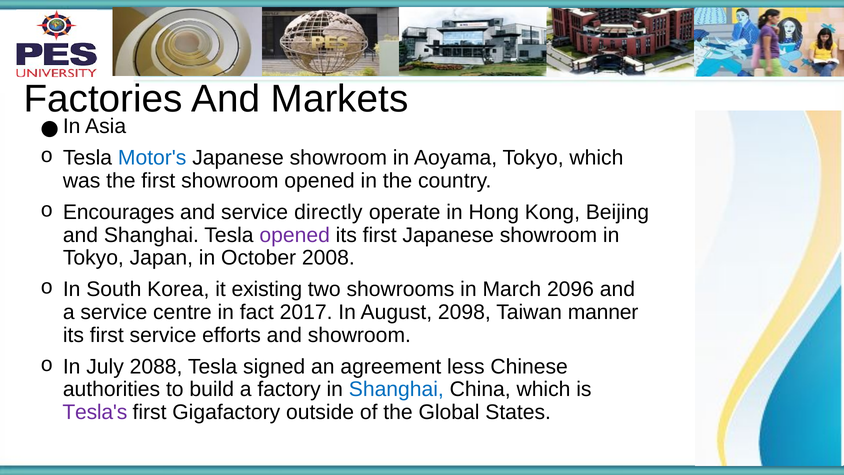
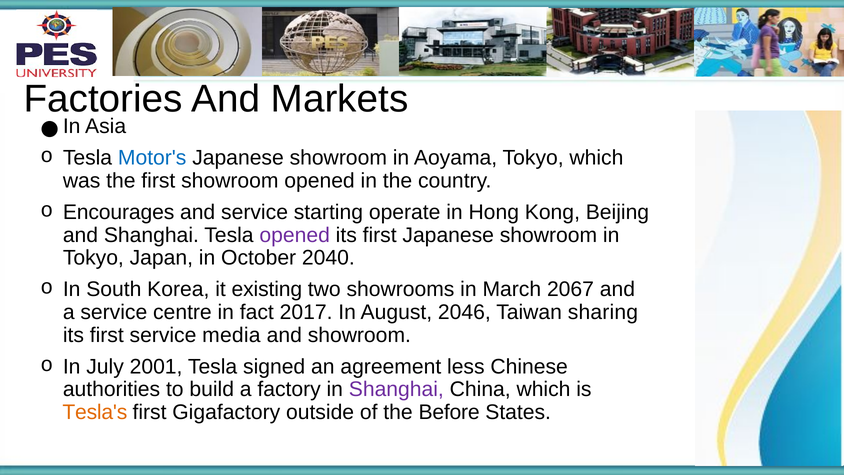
directly: directly -> starting (328, 212)
2008: 2008 -> 2040 (328, 258)
2096: 2096 -> 2067 (570, 289)
2098: 2098 -> 2046 (464, 312)
manner: manner -> sharing (603, 312)
efforts: efforts -> media (231, 335)
2088: 2088 -> 2001 (156, 366)
Shanghai colour: blue -> purple (396, 389)
Tesla's colour: purple -> orange (95, 412)
Global: Global -> Before (449, 412)
